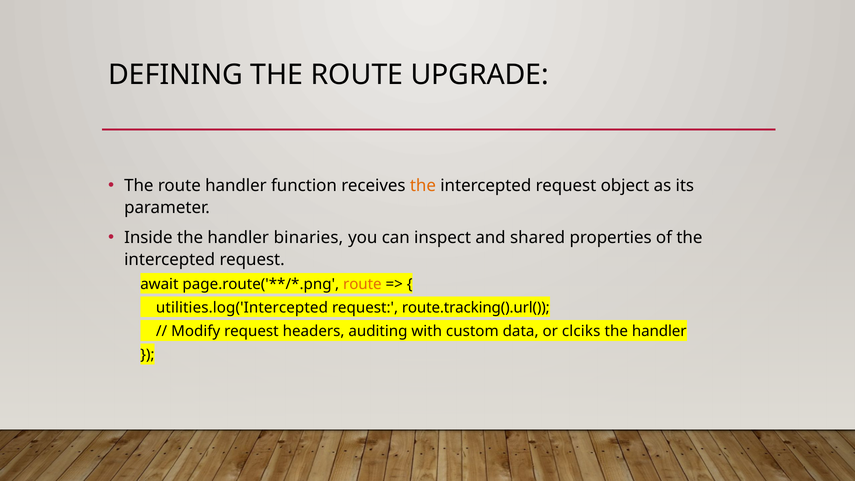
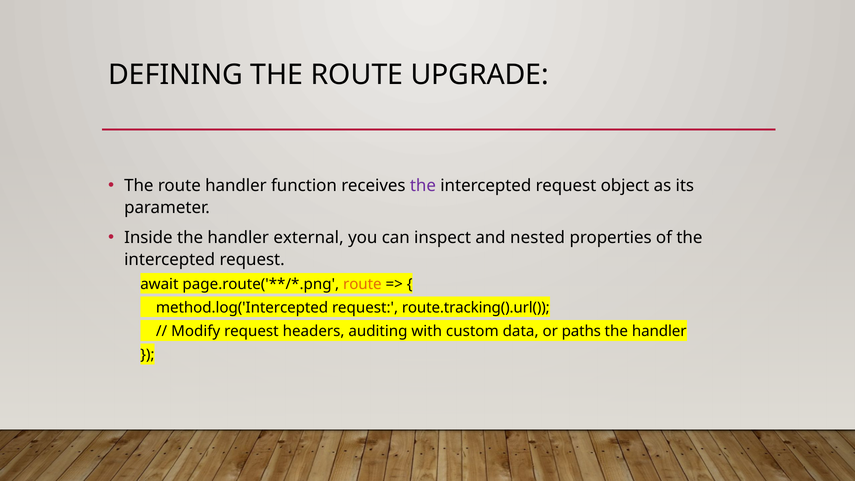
the colour: orange -> purple (423, 186)
binaries: binaries -> external (309, 238)
shared: shared -> nested (538, 238)
utilities.log('Intercepted: utilities.log('Intercepted -> method.log('Intercepted (242, 308)
clciks: clciks -> paths (581, 331)
